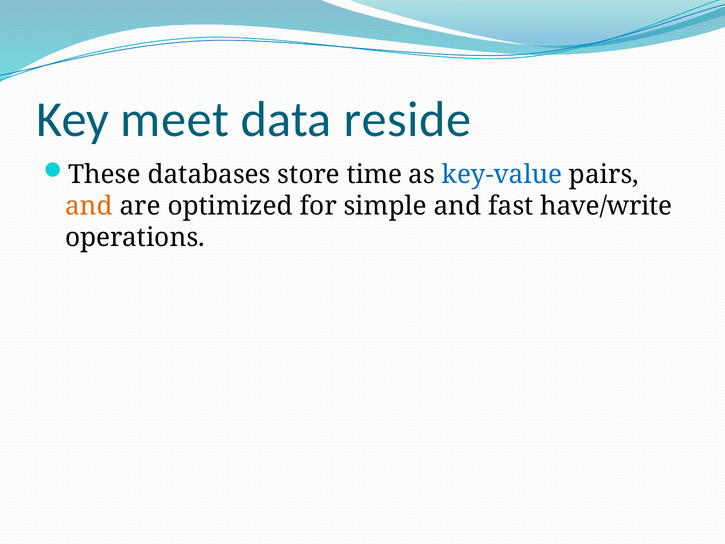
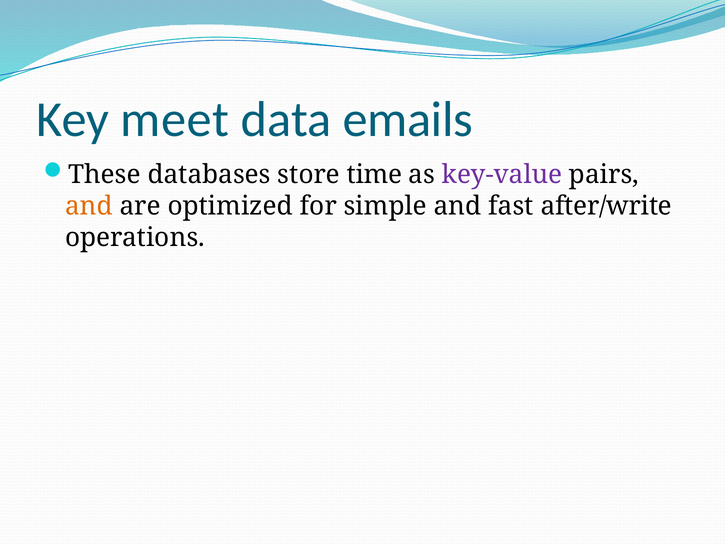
reside: reside -> emails (408, 120)
key-value colour: blue -> purple (502, 175)
have/write: have/write -> after/write (606, 206)
